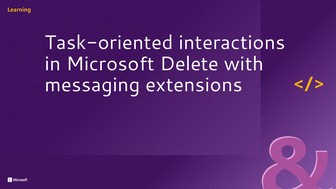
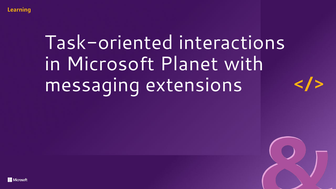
Delete: Delete -> Planet (189, 64)
